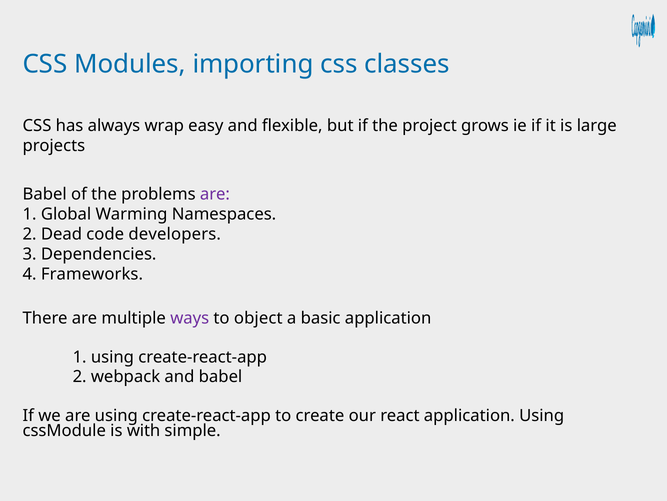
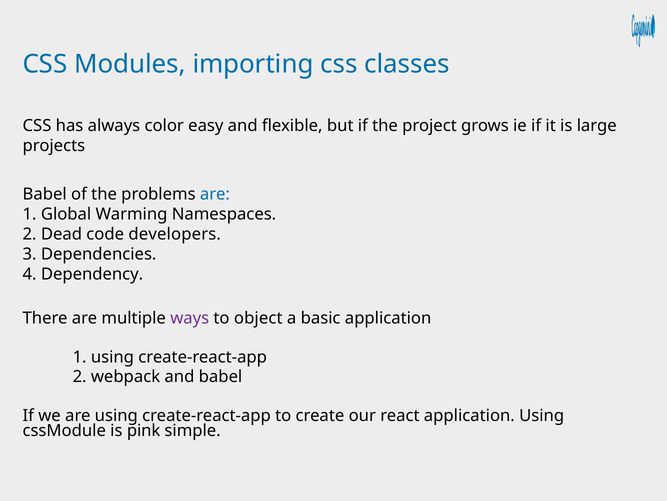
wrap: wrap -> color (164, 126)
are colour: purple -> blue (215, 194)
Frameworks: Frameworks -> Dependency (92, 274)
with: with -> pink (144, 430)
